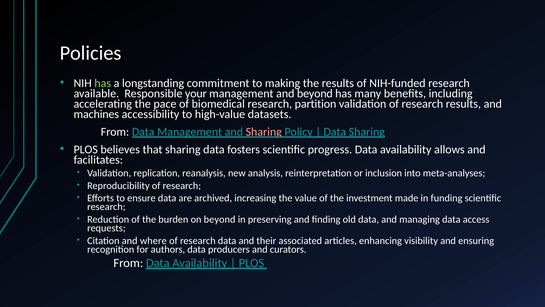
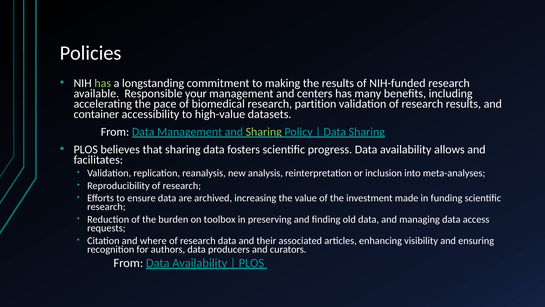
and beyond: beyond -> centers (315, 93)
machines: machines -> container (96, 114)
Sharing colour: pink -> light green (264, 132)
on beyond: beyond -> toolbox (220, 219)
